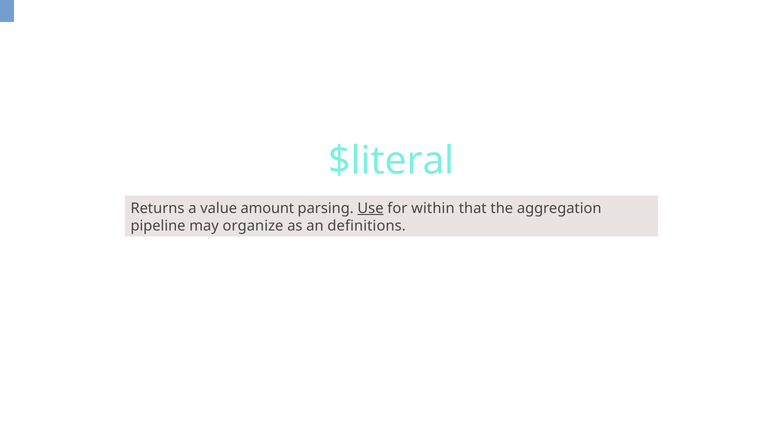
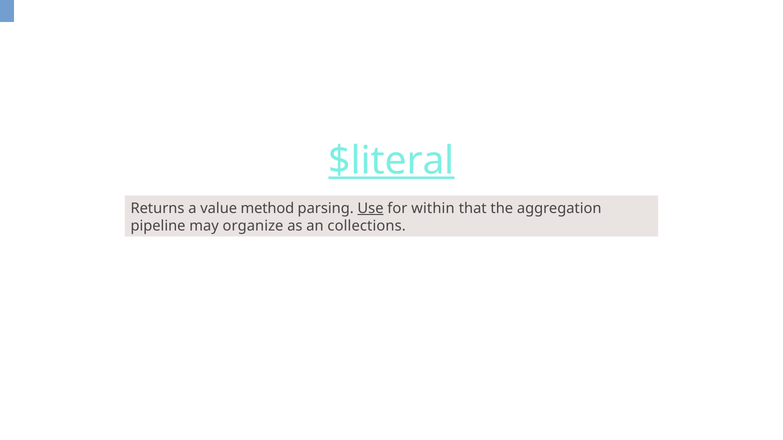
$literal underline: none -> present (391, 161)
amount: amount -> method (267, 208)
definitions: definitions -> collections (367, 226)
